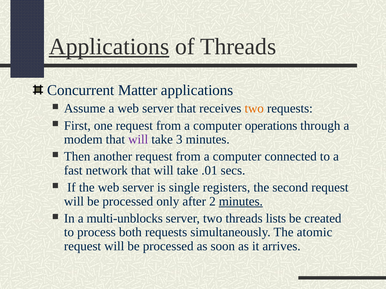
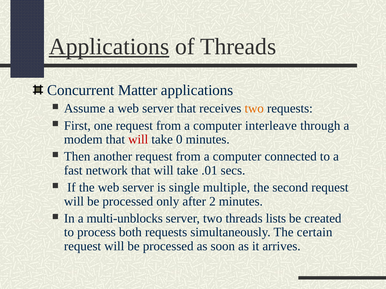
operations: operations -> interleave (271, 126)
will colour: purple -> red (138, 140)
3: 3 -> 0 (179, 140)
registers: registers -> multiple (226, 188)
minutes underline: present -> none (241, 202)
atomic: atomic -> certain (315, 233)
